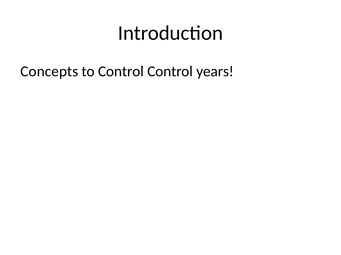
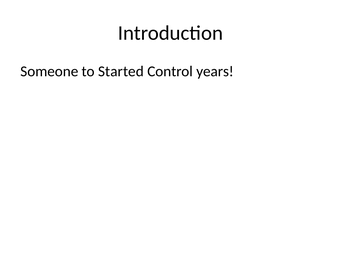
Concepts: Concepts -> Someone (49, 72)
to Control: Control -> Started (121, 72)
